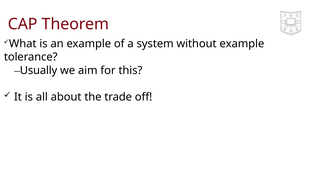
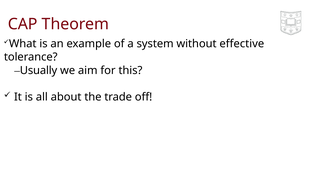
without example: example -> effective (242, 44)
